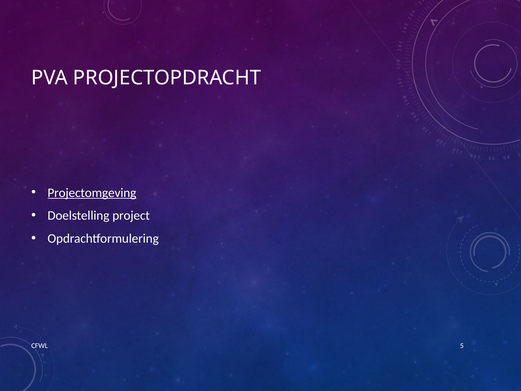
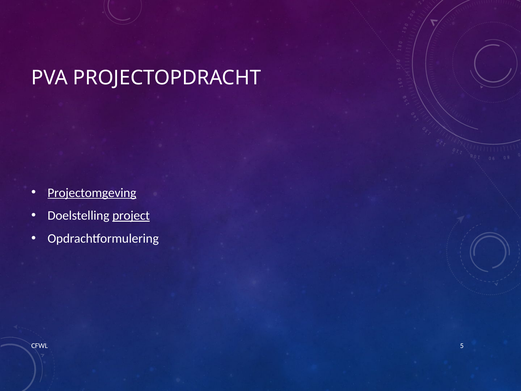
project underline: none -> present (131, 215)
